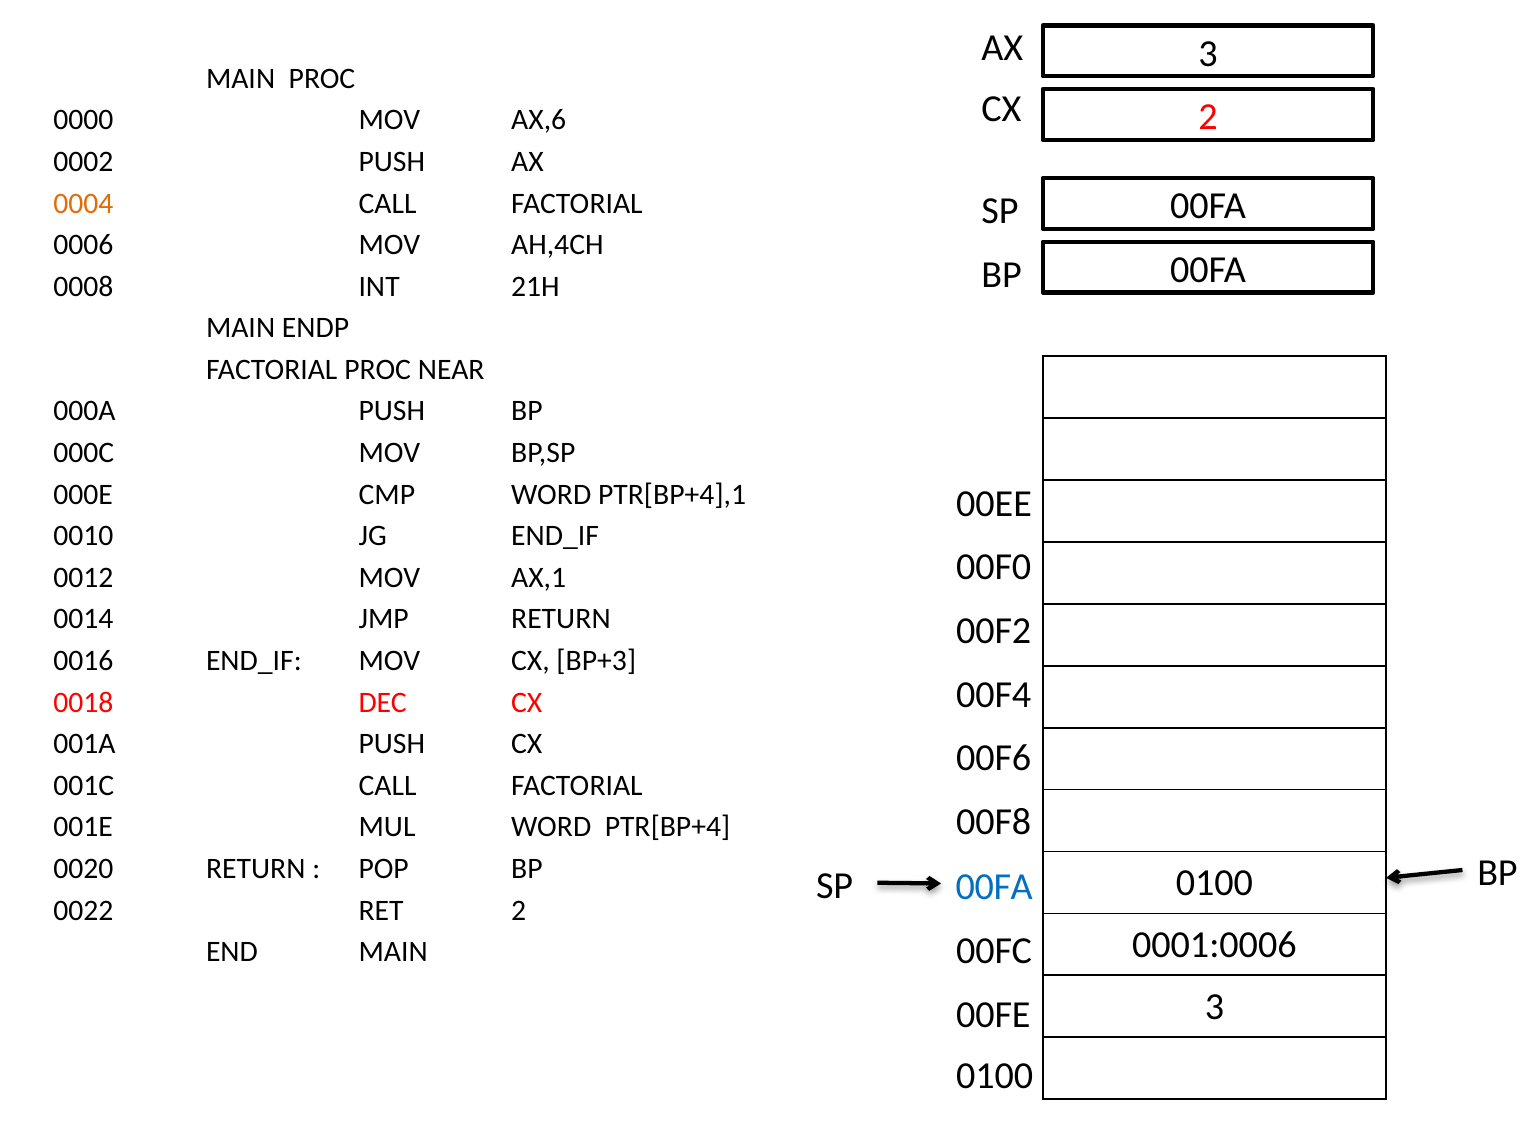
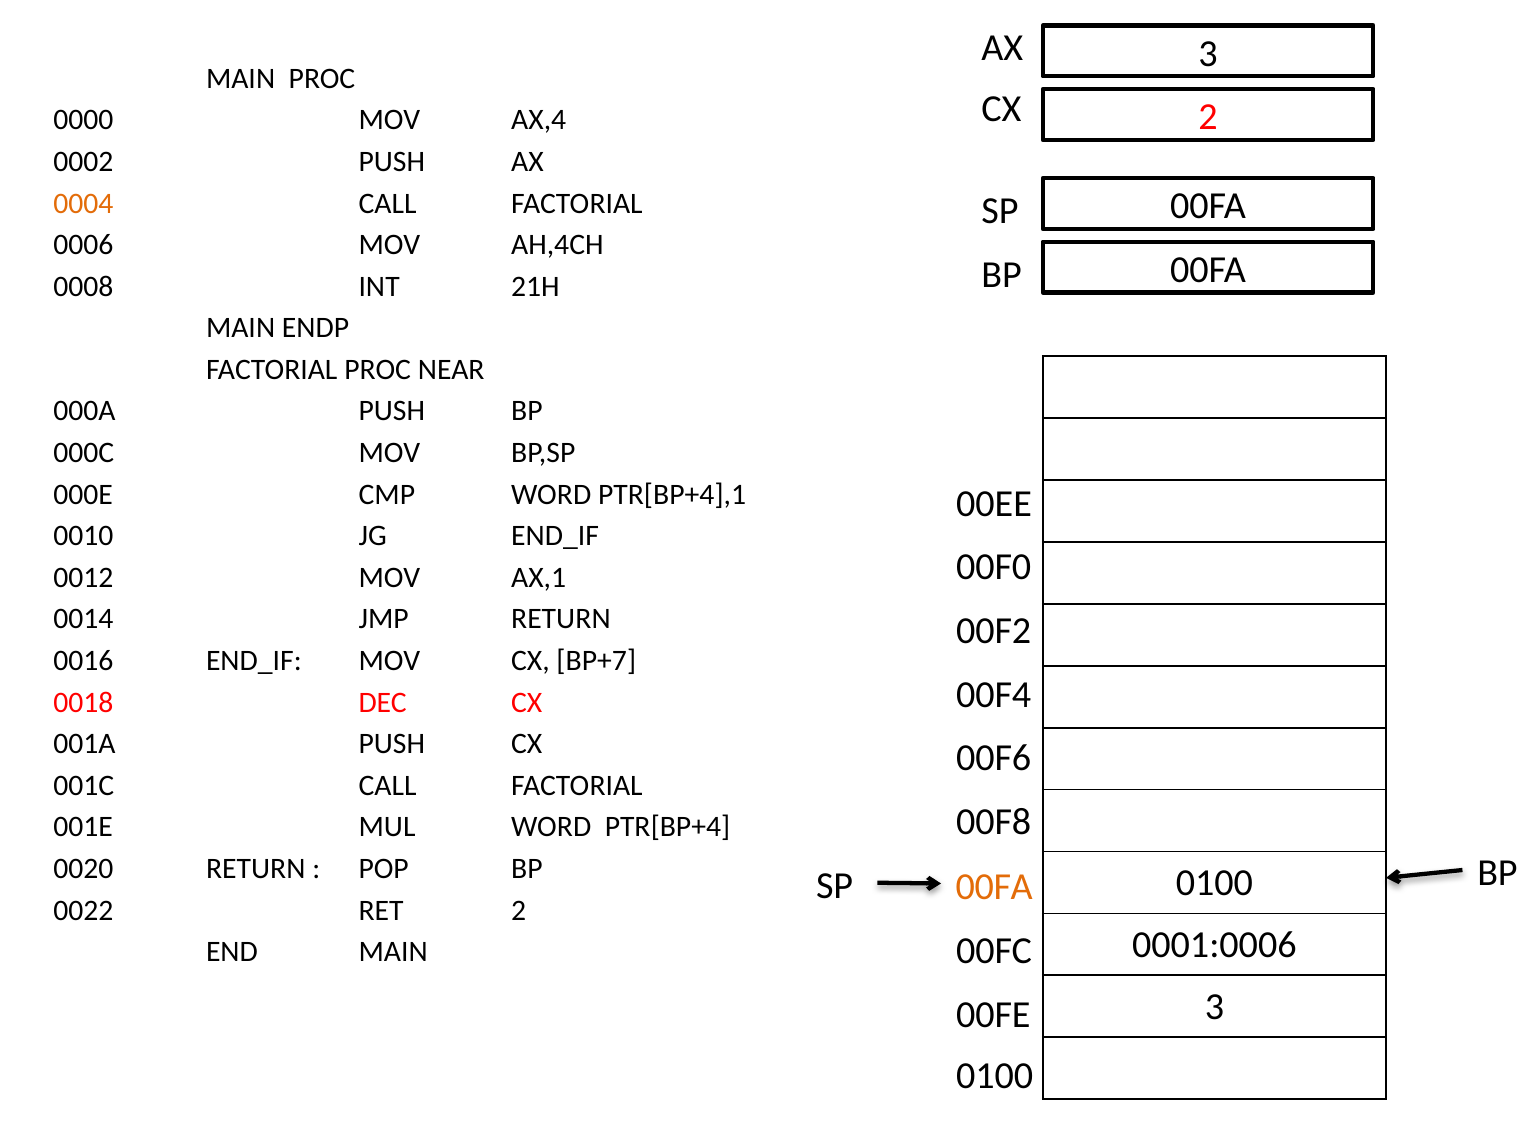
AX,6: AX,6 -> AX,4 (539, 120)
BP+3: BP+3 -> BP+7 (596, 660)
00FA colour: blue -> orange (994, 887)
